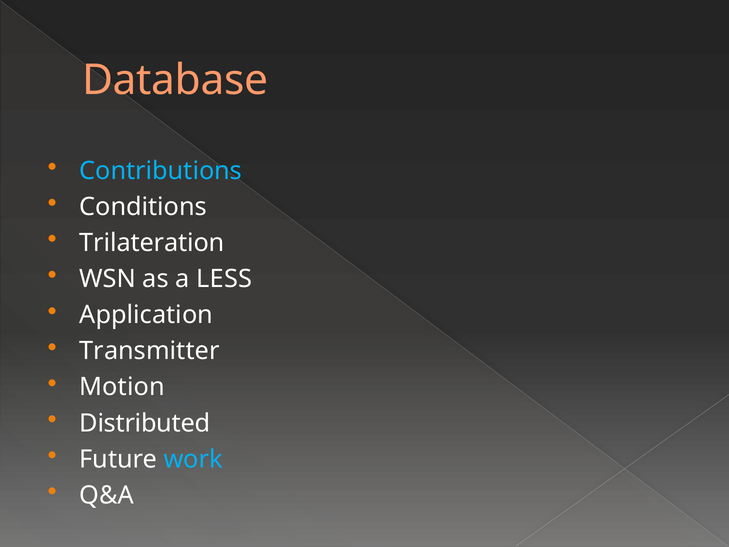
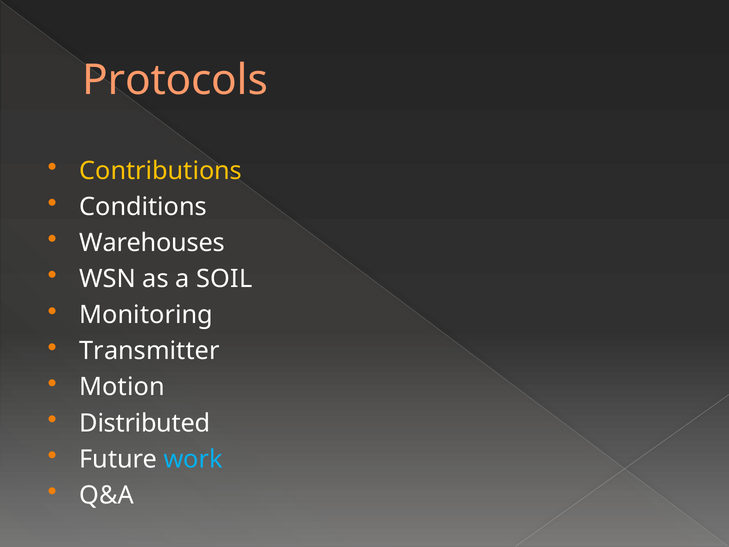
Database: Database -> Protocols (175, 80)
Contributions colour: light blue -> yellow (161, 171)
Trilateration: Trilateration -> Warehouses (152, 243)
LESS: LESS -> SOIL (224, 279)
Application: Application -> Monitoring (146, 315)
